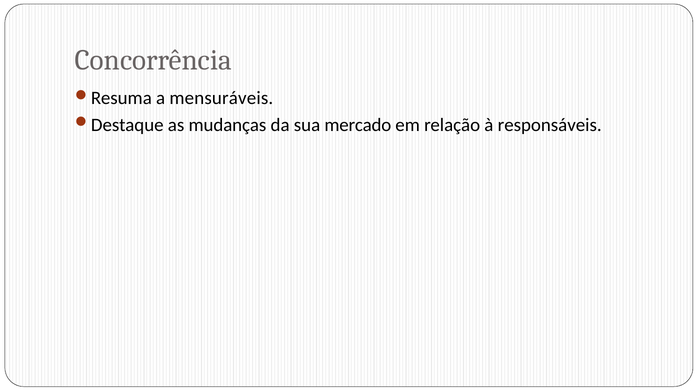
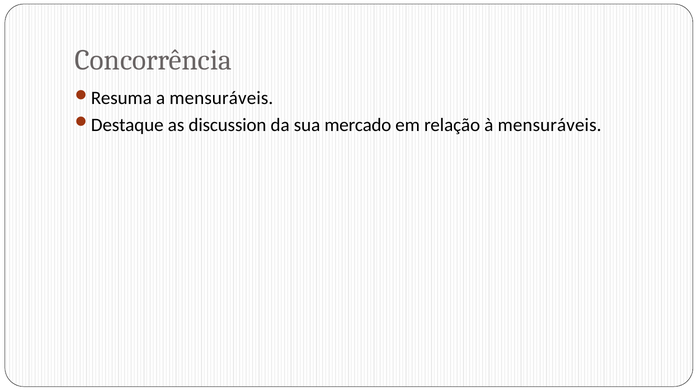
mudanças: mudanças -> discussion (227, 125)
à responsáveis: responsáveis -> mensuráveis (550, 125)
